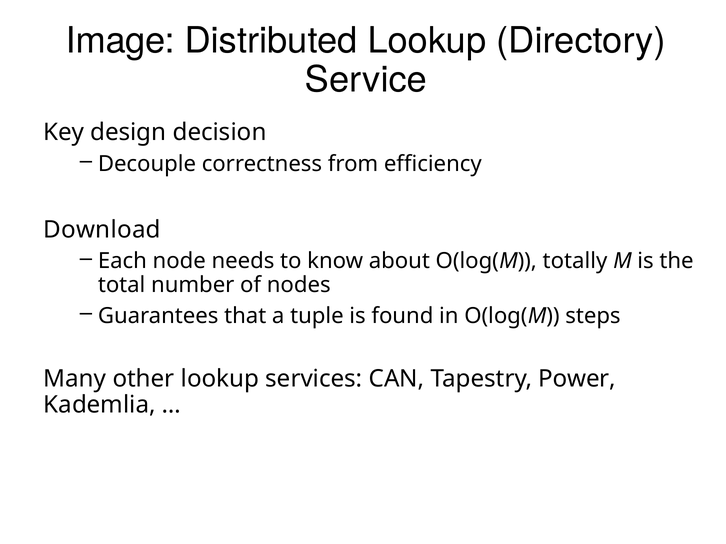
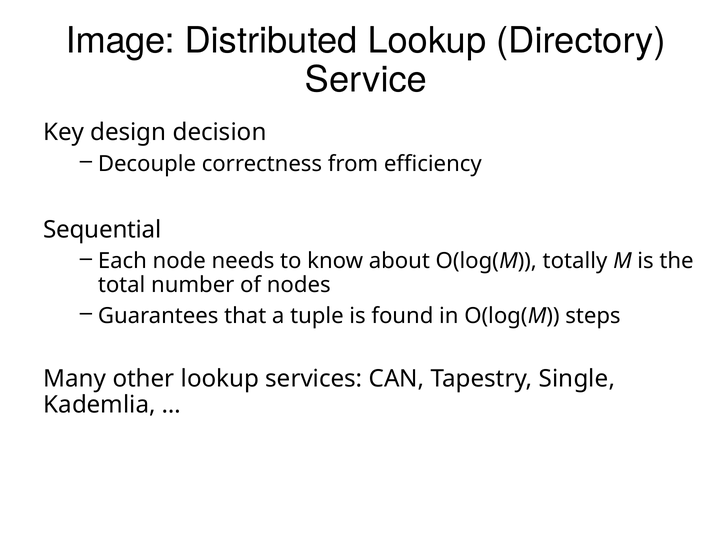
Download: Download -> Sequential (102, 230)
Power: Power -> Single (577, 379)
